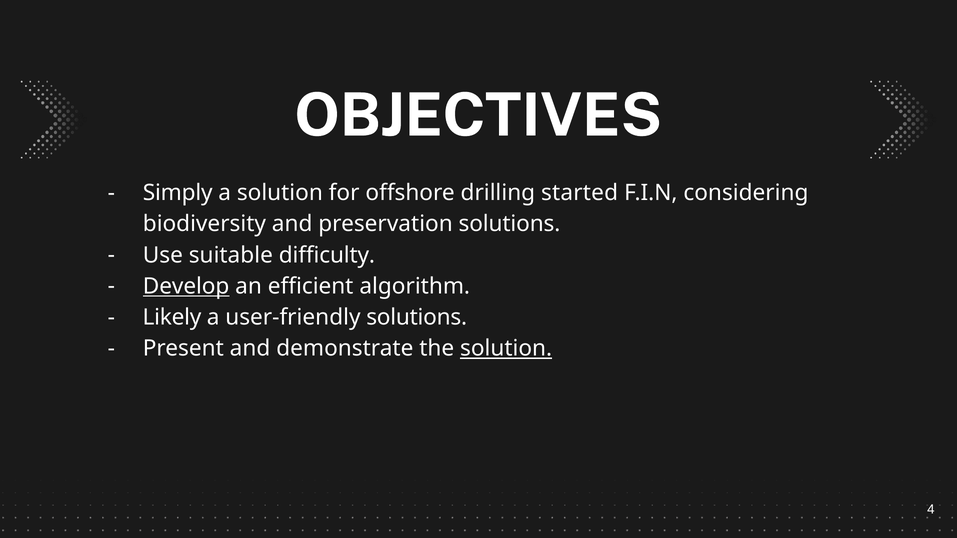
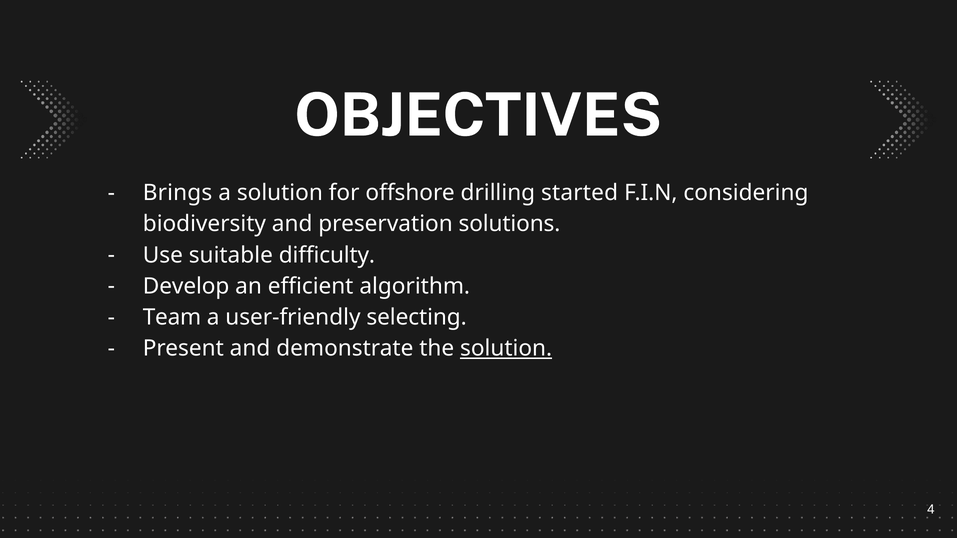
Simply: Simply -> Brings (178, 193)
Develop underline: present -> none (186, 286)
Likely: Likely -> Team (172, 318)
user-friendly solutions: solutions -> selecting (417, 318)
